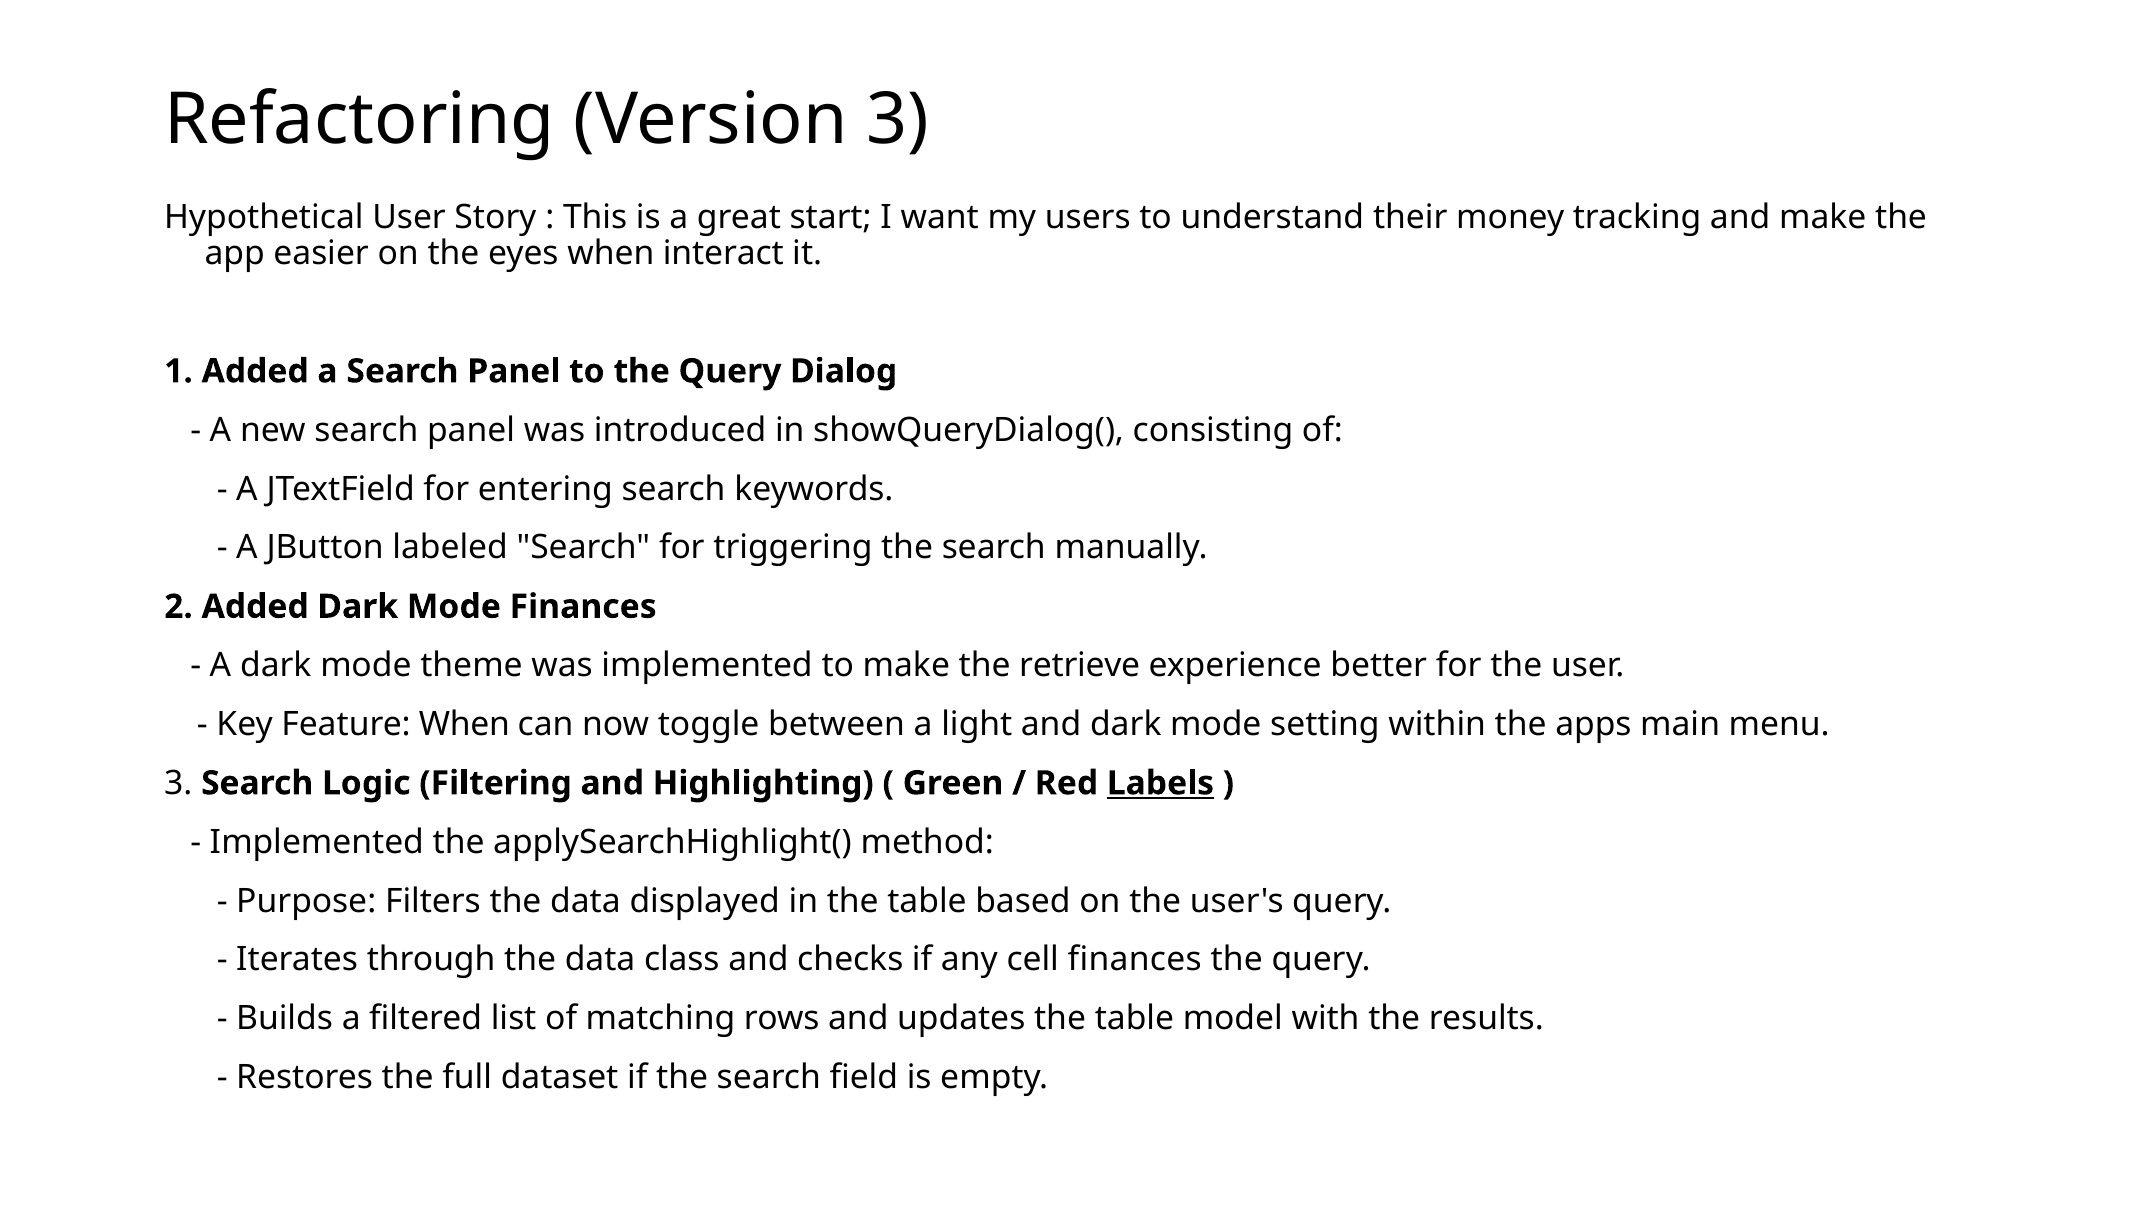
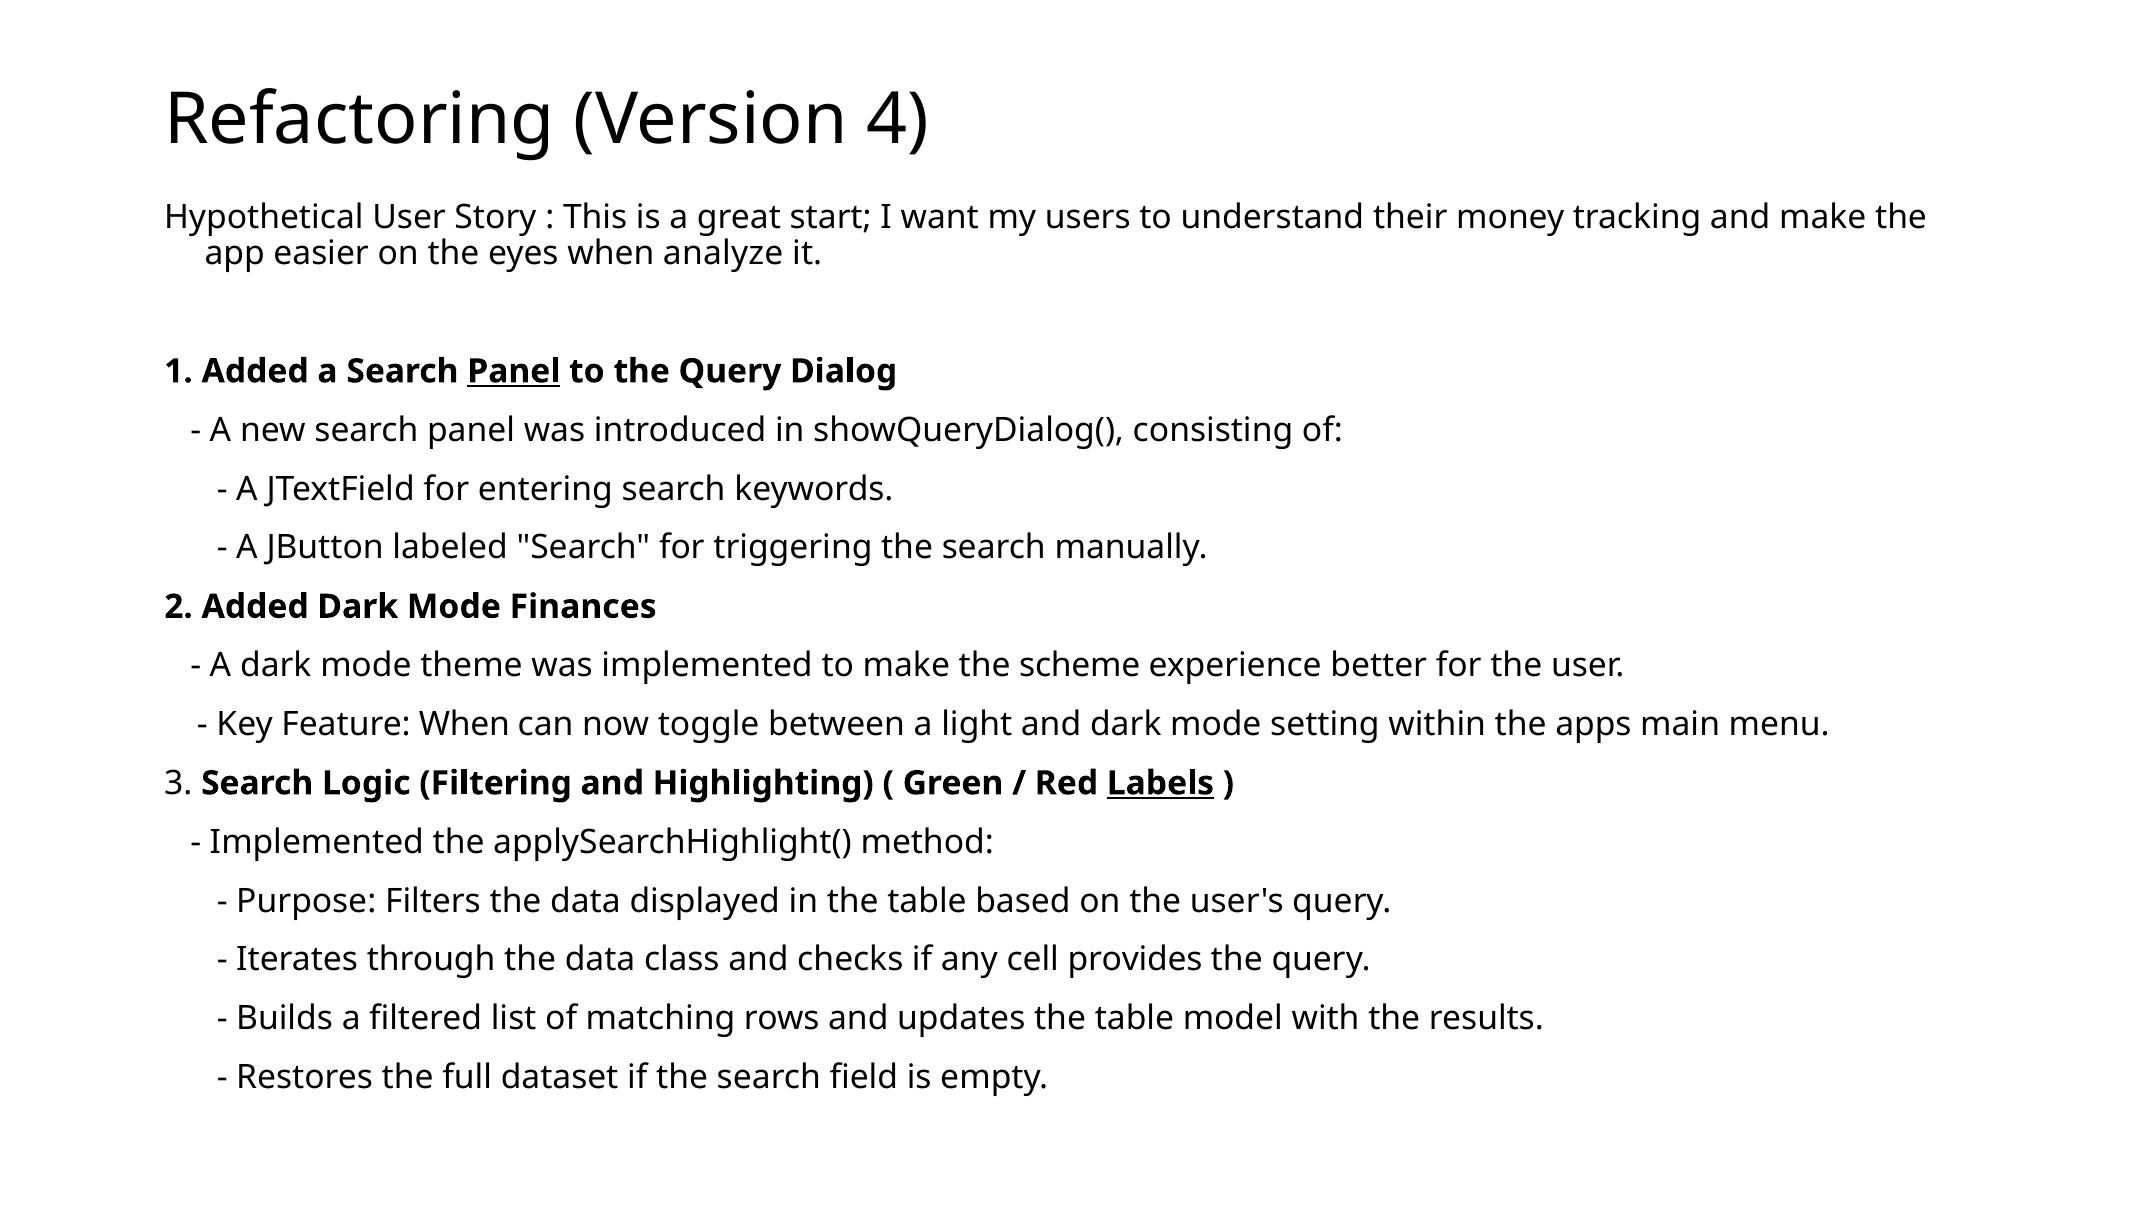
Version 3: 3 -> 4 (898, 119)
interact: interact -> analyze (723, 254)
Panel underline: none -> present (514, 371)
retrieve: retrieve -> scheme (1080, 665)
cell finances: finances -> provides (1135, 959)
